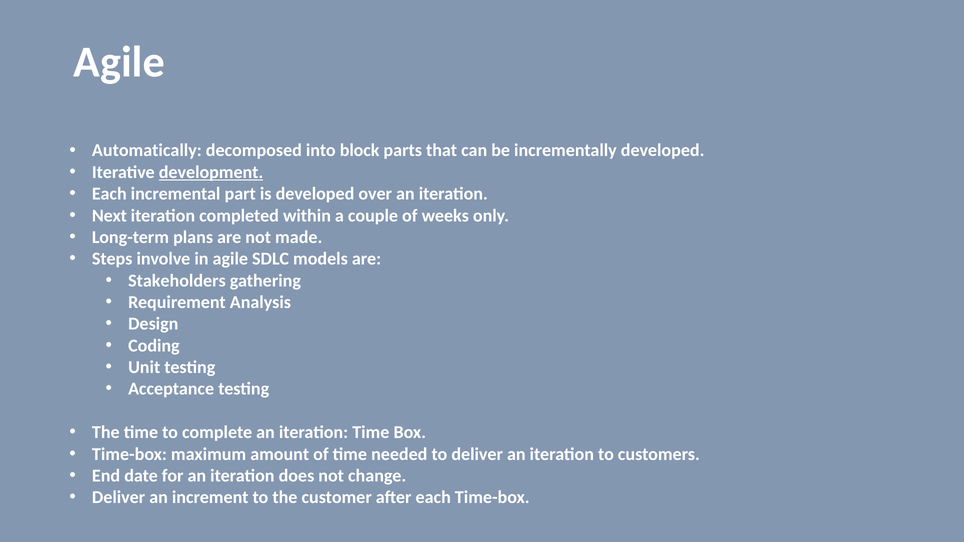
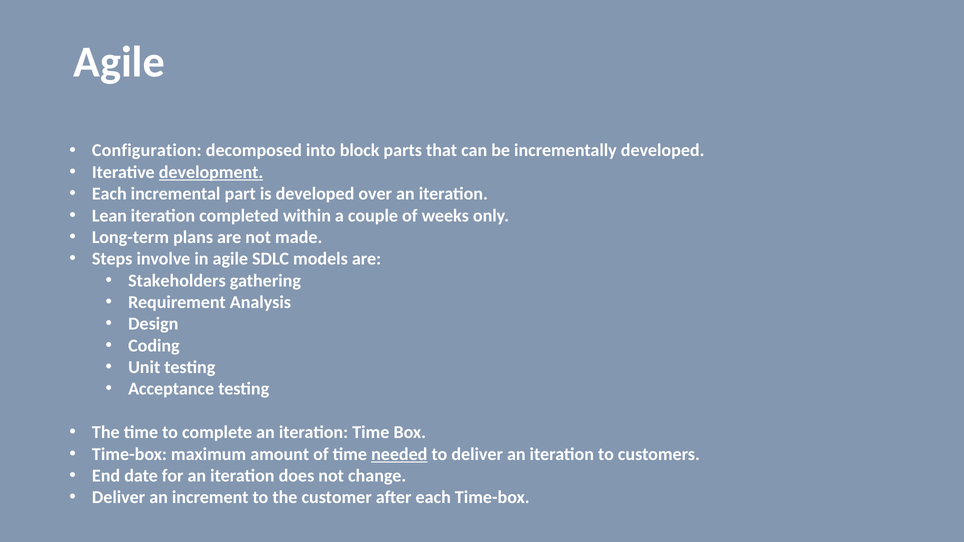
Automatically: Automatically -> Configuration (147, 151)
Next: Next -> Lean (109, 216)
needed underline: none -> present (399, 454)
